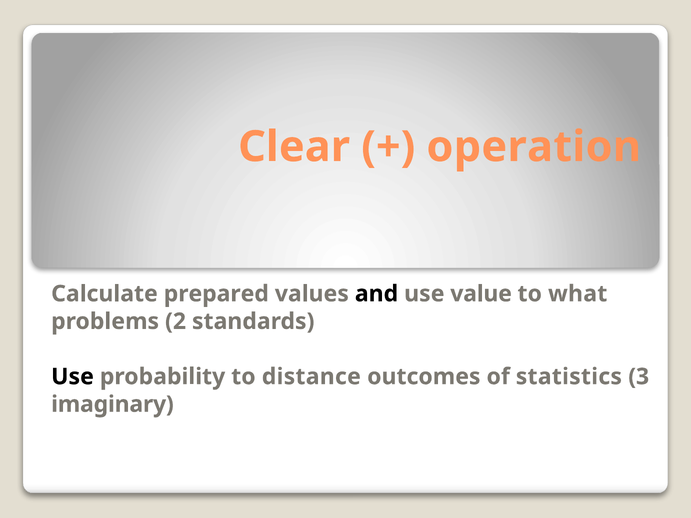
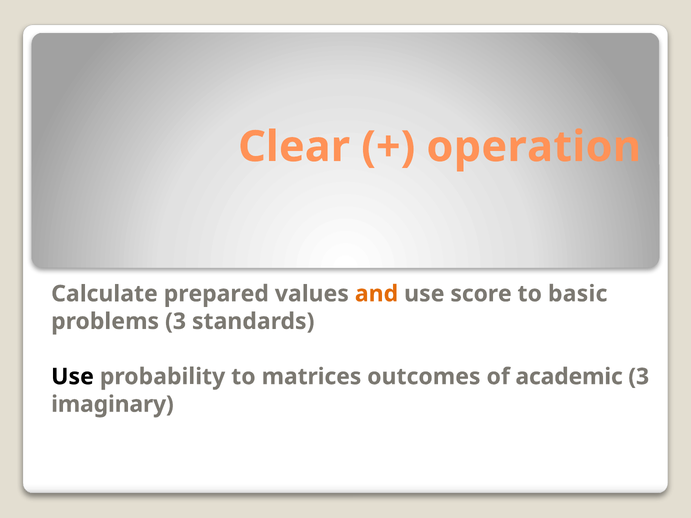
and colour: black -> orange (377, 294)
value: value -> score (481, 294)
what: what -> basic (578, 294)
problems 2: 2 -> 3 (176, 322)
distance: distance -> matrices (311, 377)
statistics: statistics -> academic (569, 377)
